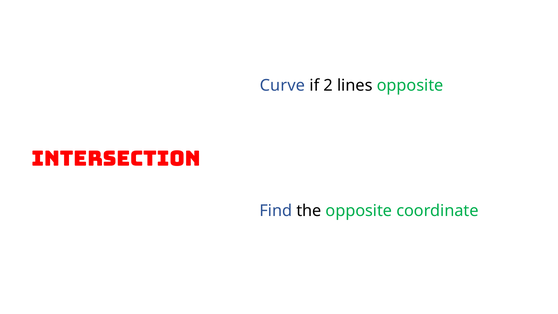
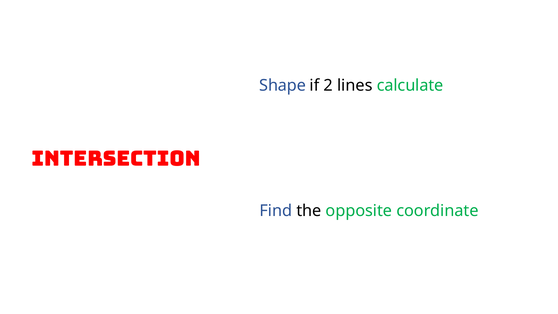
Curve: Curve -> Shape (283, 86)
lines opposite: opposite -> calculate (410, 86)
